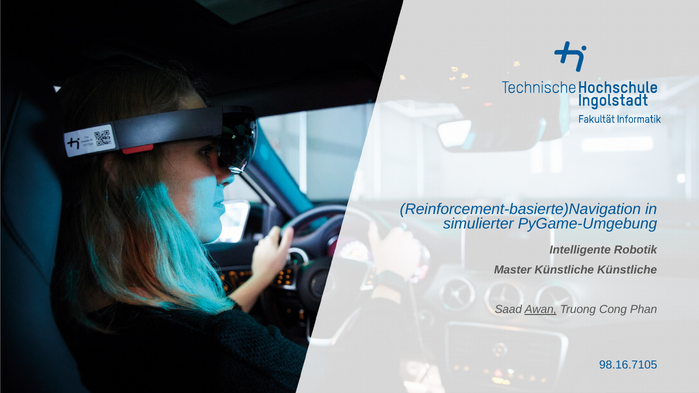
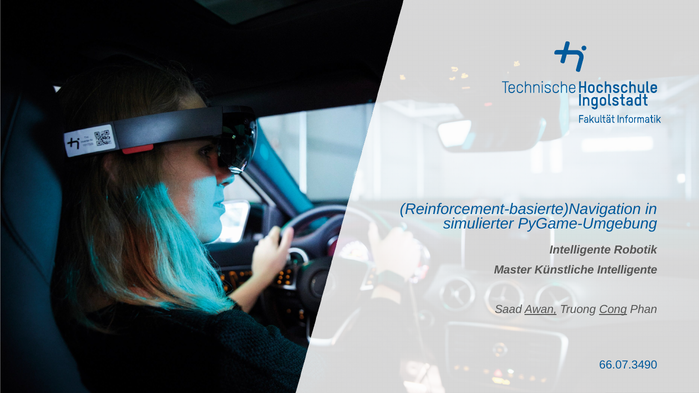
Künstliche Künstliche: Künstliche -> Intelligente (627, 270)
Cong underline: none -> present (613, 310)
98.16.7105: 98.16.7105 -> 66.07.3490 (628, 365)
